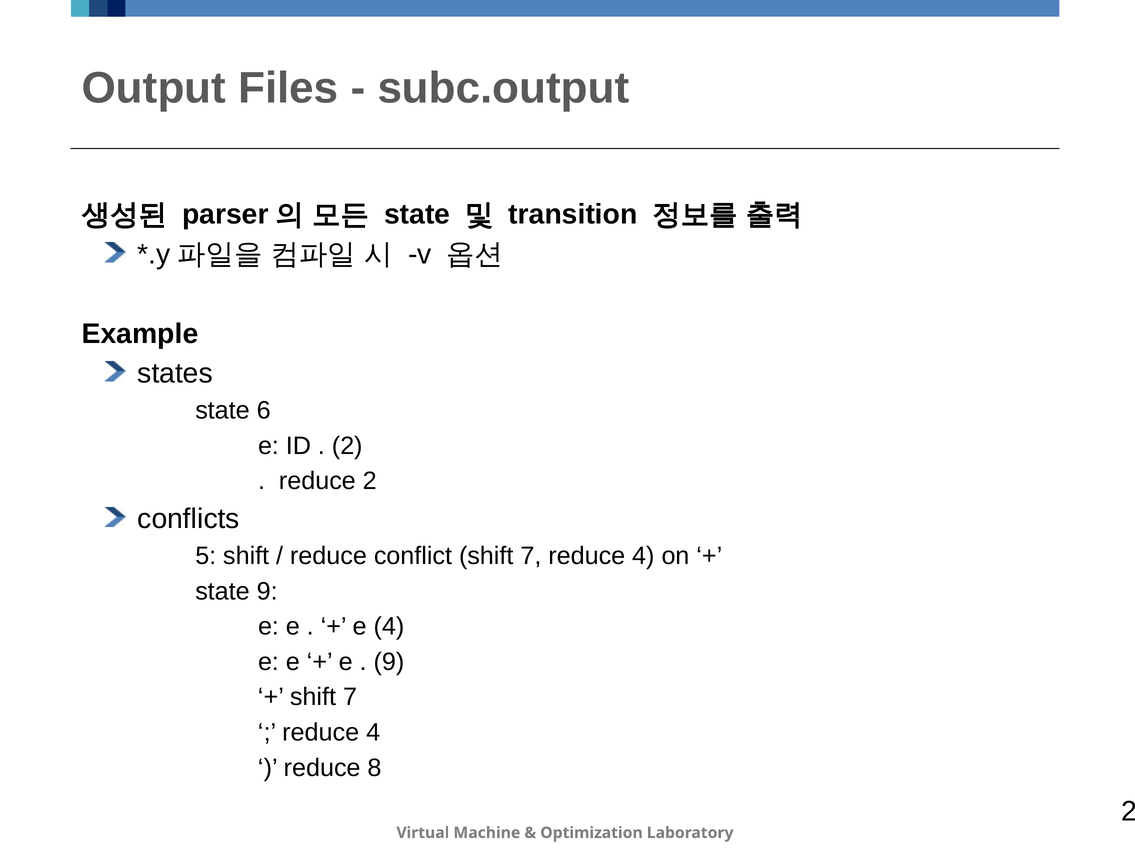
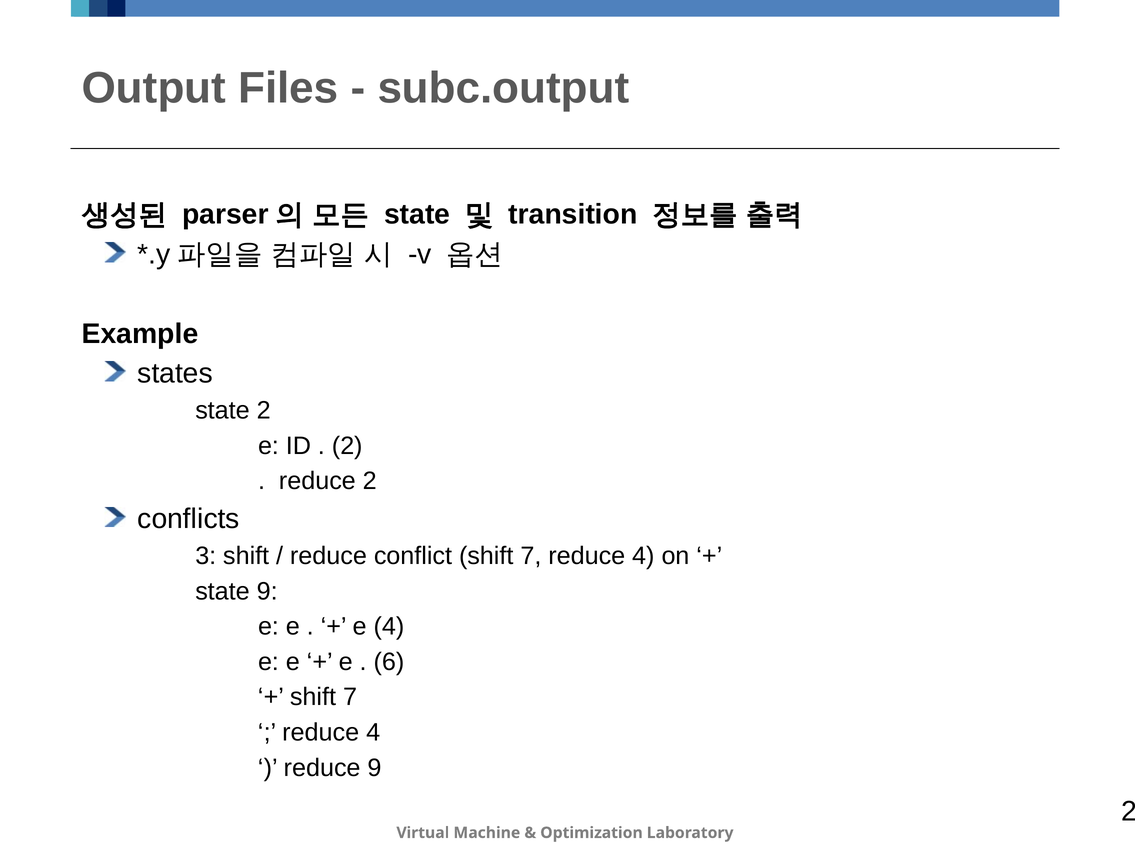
state 6: 6 -> 2 (264, 411)
5: 5 -> 3 (206, 556)
9: 9 -> 6 (389, 662)
reduce 8: 8 -> 9 (374, 768)
